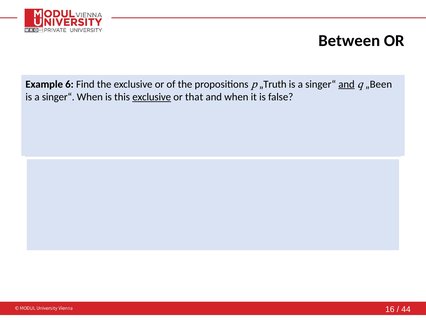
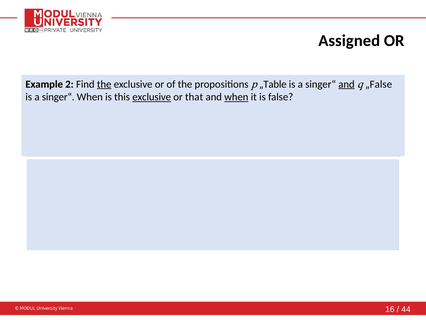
Between: Between -> Assigned (349, 41)
6: 6 -> 2 (69, 84)
the underline: none -> present (104, 84)
„Truth: „Truth -> „Table (273, 84)
„Been: „Been -> „False (379, 84)
when underline: none -> present (236, 97)
